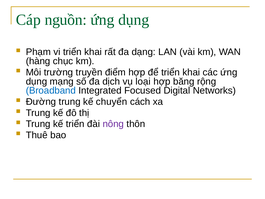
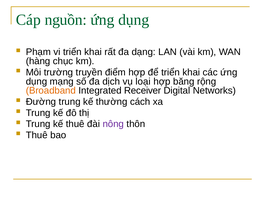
Broadband colour: blue -> orange (51, 91)
Focused: Focused -> Receiver (143, 91)
chuyển: chuyển -> thường (112, 102)
kế triển: triển -> thuê (75, 124)
